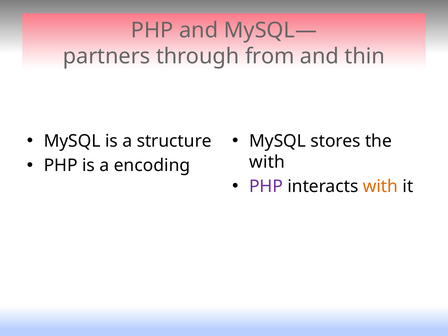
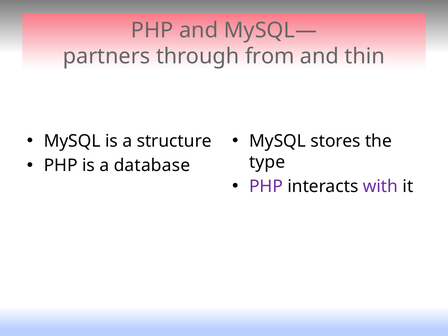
encoding: encoding -> database (152, 166)
with: with -> type (267, 162)
with colour: orange -> purple (380, 186)
